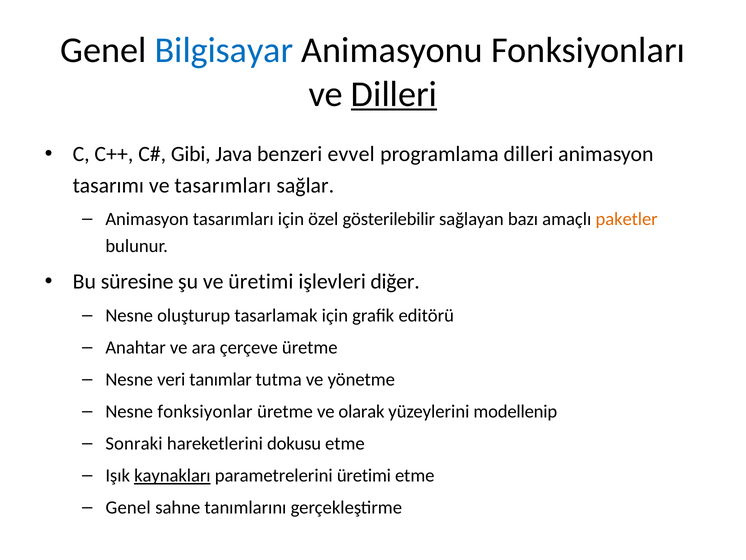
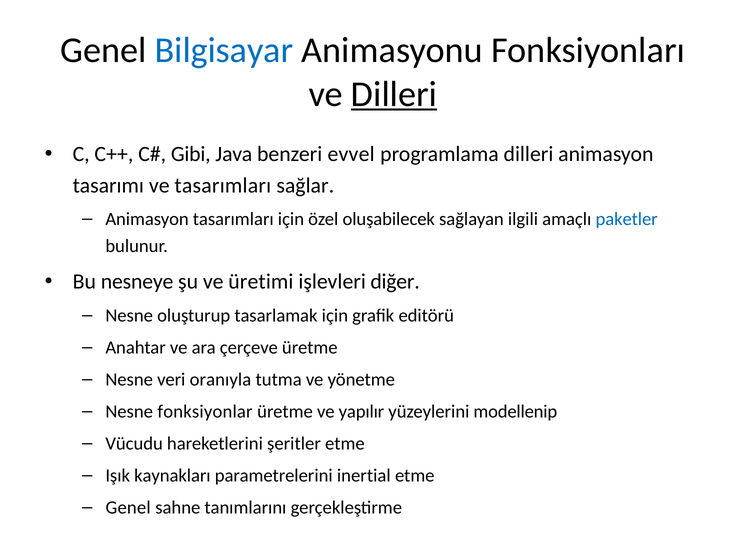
gösterilebilir: gösterilebilir -> oluşabilecek (389, 219)
bazı: bazı -> ilgili (523, 219)
paketler colour: orange -> blue (627, 219)
süresine: süresine -> nesneye (137, 282)
tanımlar: tanımlar -> oranıyla (220, 379)
olarak: olarak -> yapılır (361, 411)
Sonraki: Sonraki -> Vücudu (134, 443)
dokusu: dokusu -> şeritler (294, 443)
kaynakları underline: present -> none (172, 475)
parametrelerini üretimi: üretimi -> inertial (364, 475)
